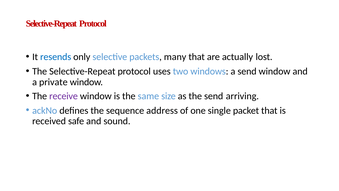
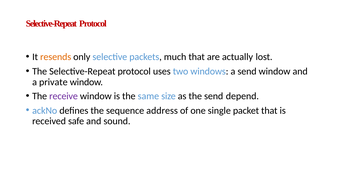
resends colour: blue -> orange (56, 57)
many: many -> much (175, 57)
arriving: arriving -> depend (242, 96)
